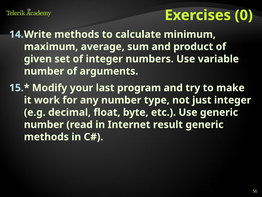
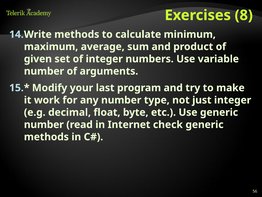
0: 0 -> 8 (244, 15)
result: result -> check (168, 124)
